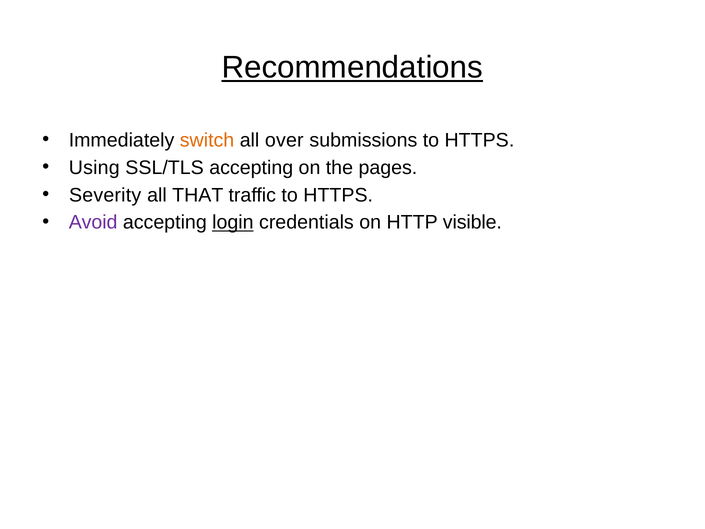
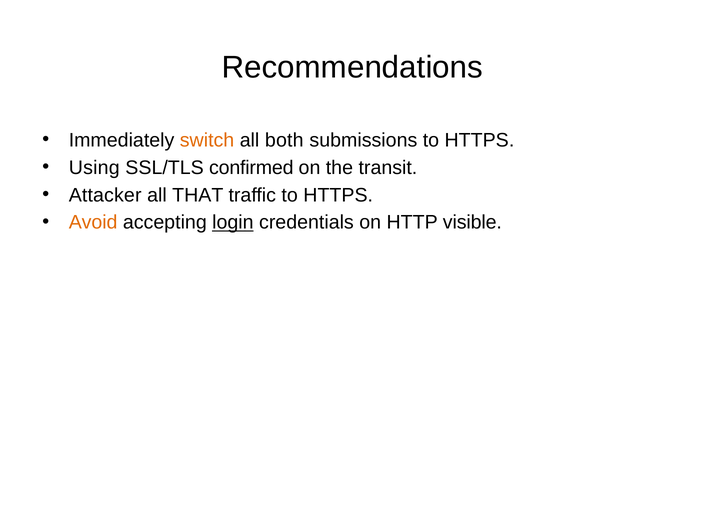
Recommendations underline: present -> none (352, 67)
over: over -> both (284, 140)
SSL/TLS accepting: accepting -> confirmed (251, 168)
pages: pages -> transit (388, 168)
Severity: Severity -> Attacker (105, 195)
Avoid colour: purple -> orange (93, 222)
